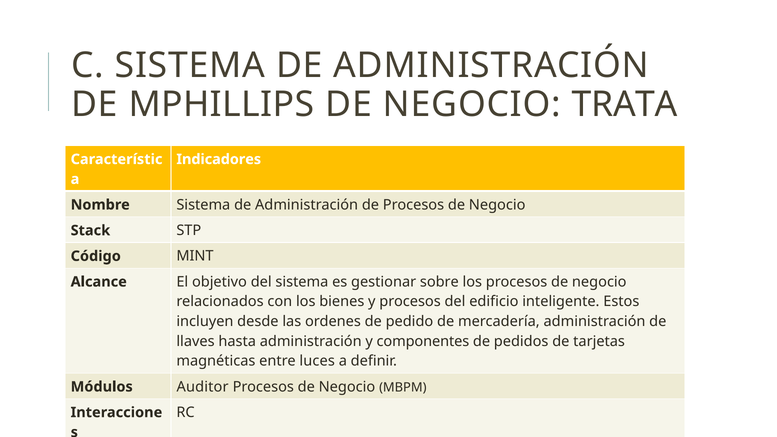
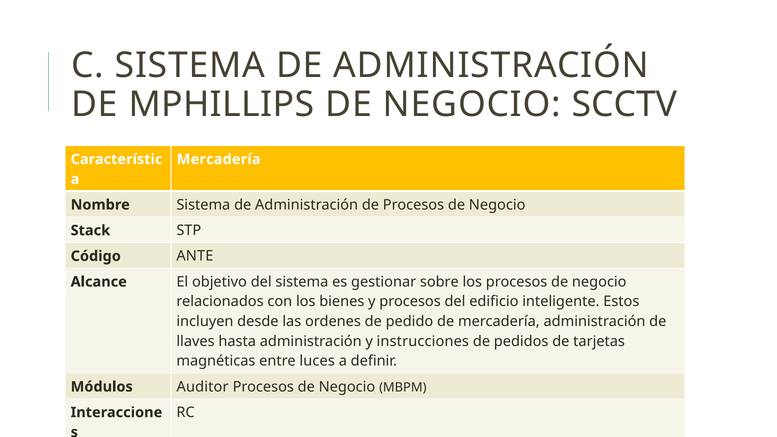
TRATA: TRATA -> SCCTV (625, 104)
Indicadores: Indicadores -> Mercadería (219, 159)
MINT: MINT -> ANTE (195, 256)
componentes: componentes -> instrucciones (423, 341)
